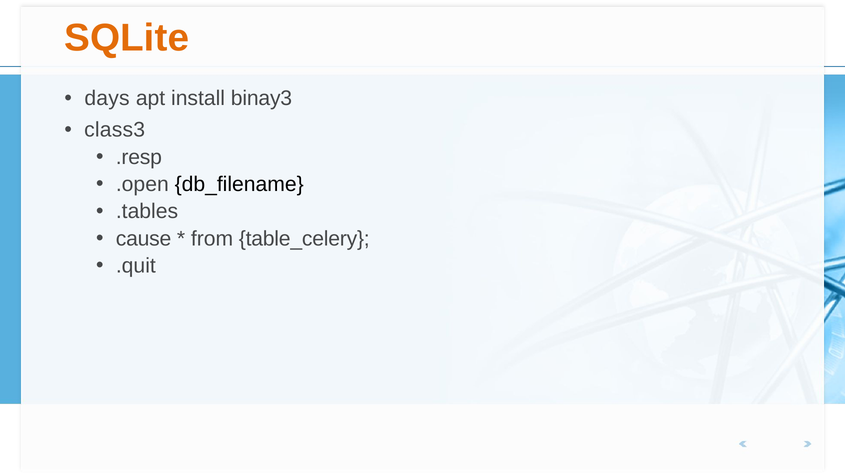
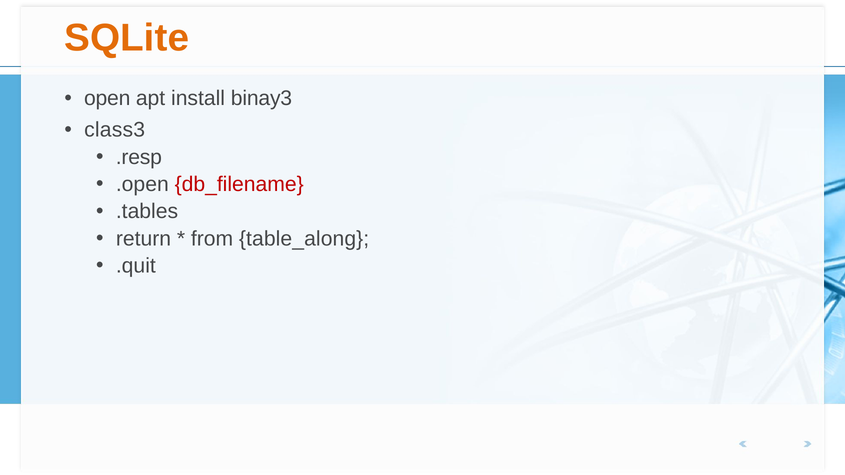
days: days -> open (107, 98)
db_filename colour: black -> red (239, 184)
cause: cause -> return (143, 239)
table_celery: table_celery -> table_along (304, 239)
